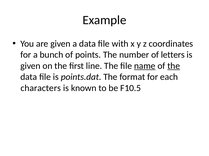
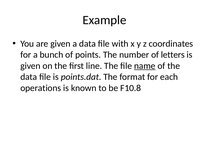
the underline: present -> none (174, 66)
characters: characters -> operations (41, 88)
F10.5: F10.5 -> F10.8 (131, 88)
